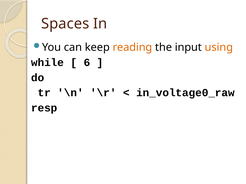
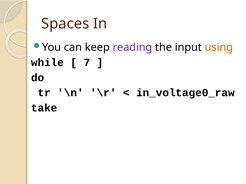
reading colour: orange -> purple (132, 47)
6: 6 -> 7 (87, 63)
resp: resp -> take (44, 108)
